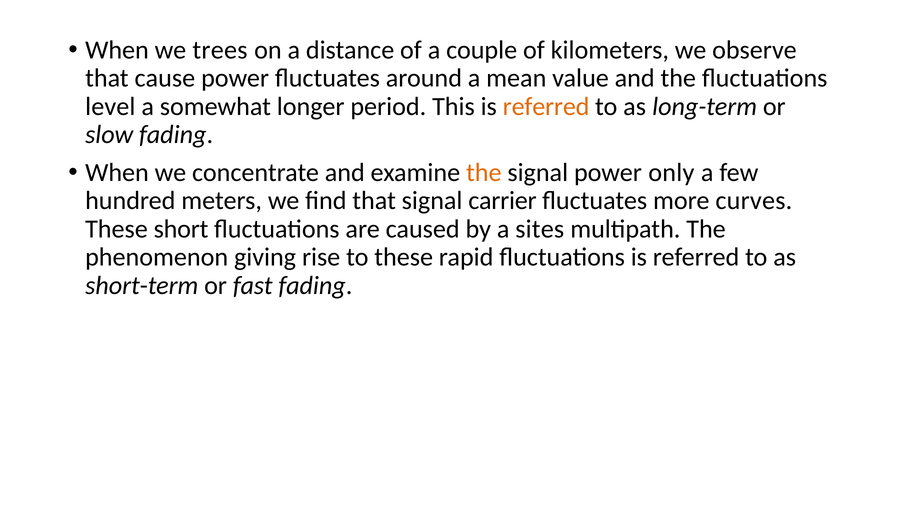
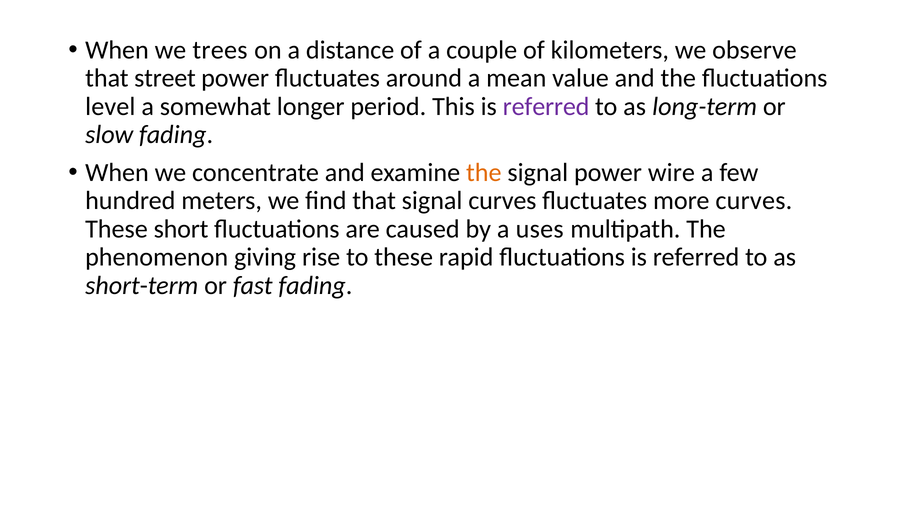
cause: cause -> street (165, 78)
referred colour: orange -> purple (546, 106)
only: only -> wire (671, 172)
signal carrier: carrier -> curves (502, 201)
sites: sites -> uses (540, 229)
